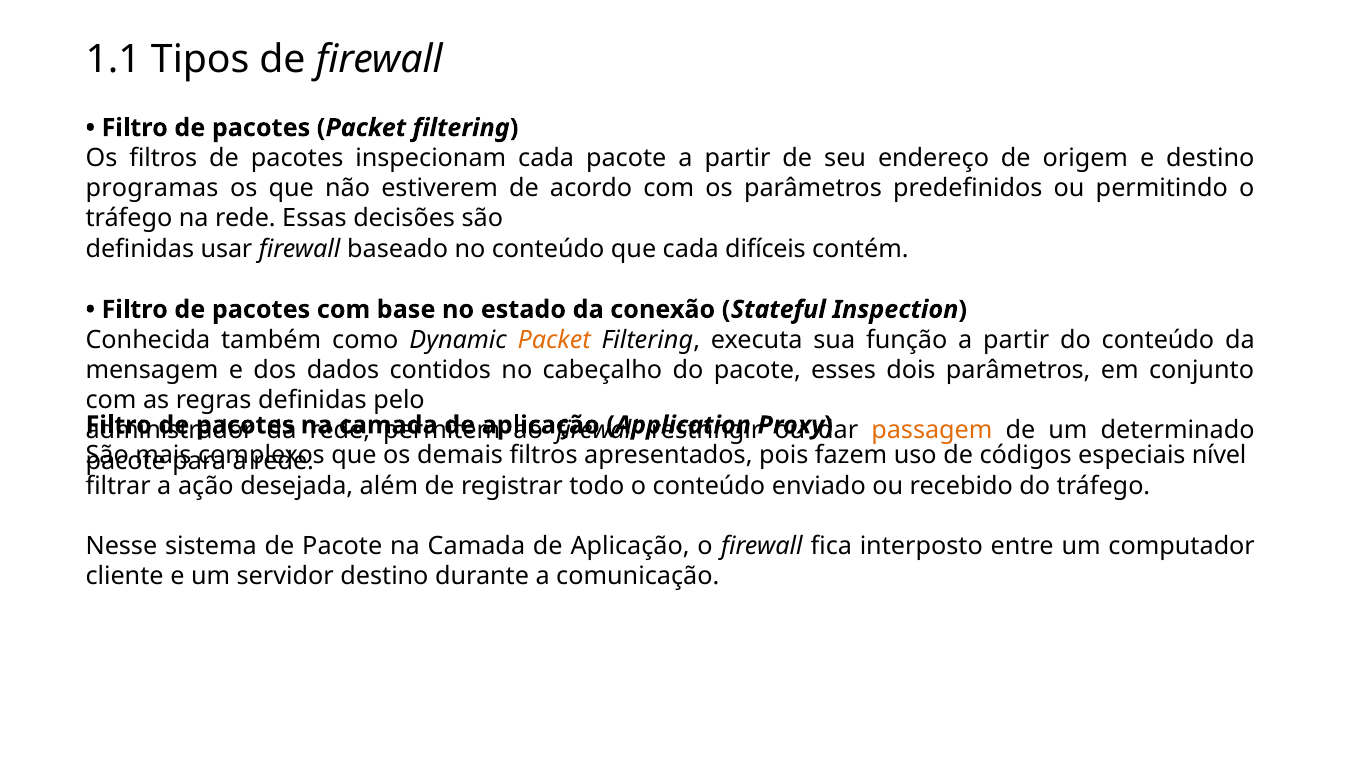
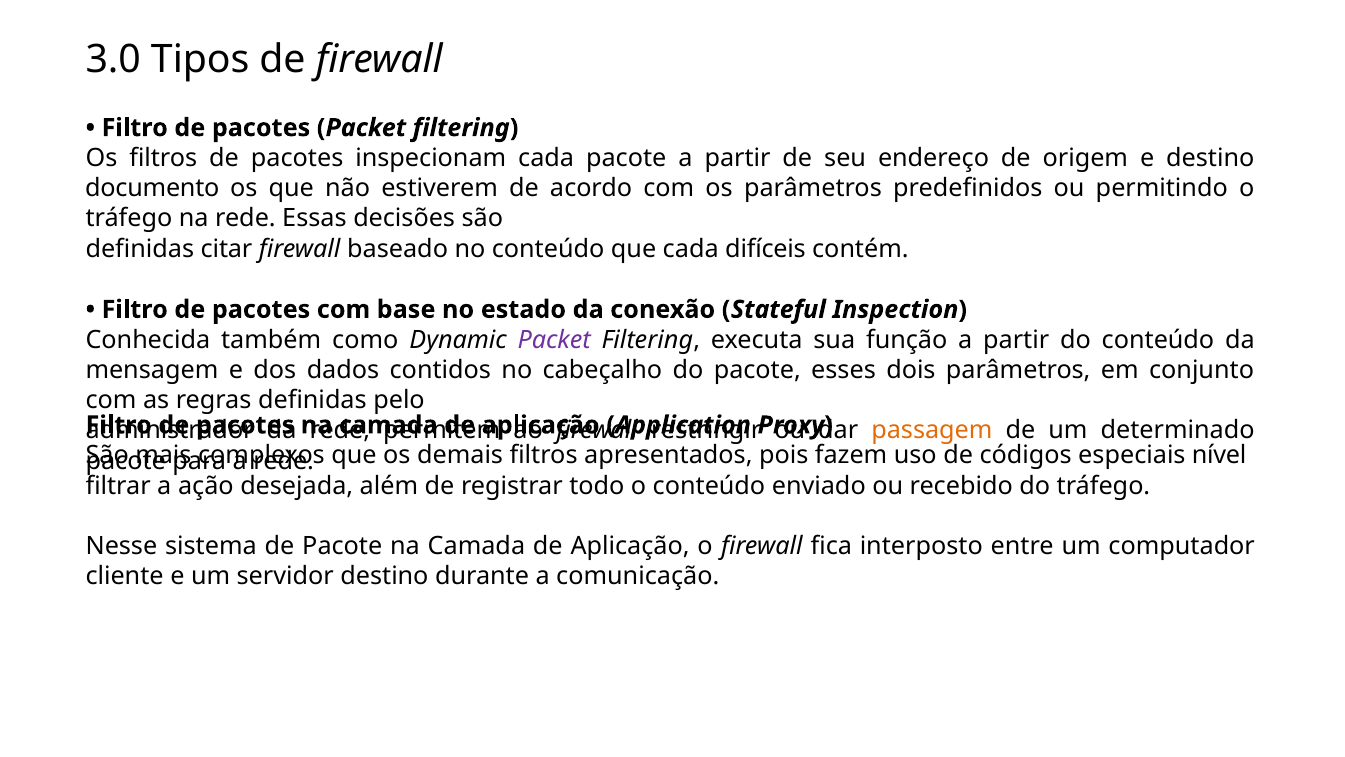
1.1: 1.1 -> 3.0 (113, 60)
programas: programas -> documento (152, 188)
usar: usar -> citar (227, 249)
Packet colour: orange -> purple (554, 340)
